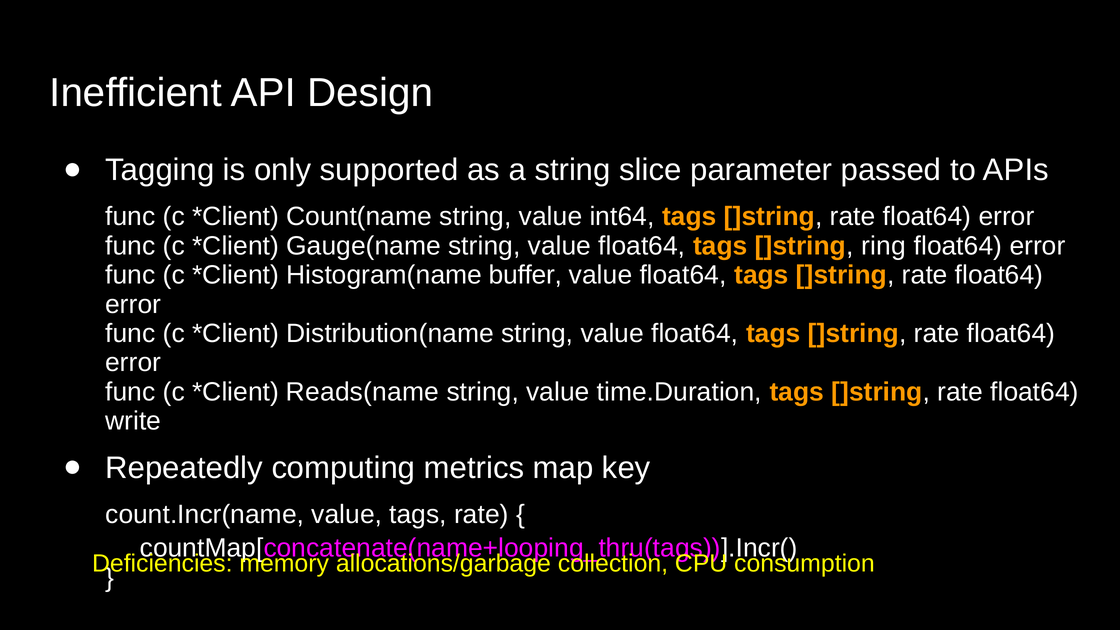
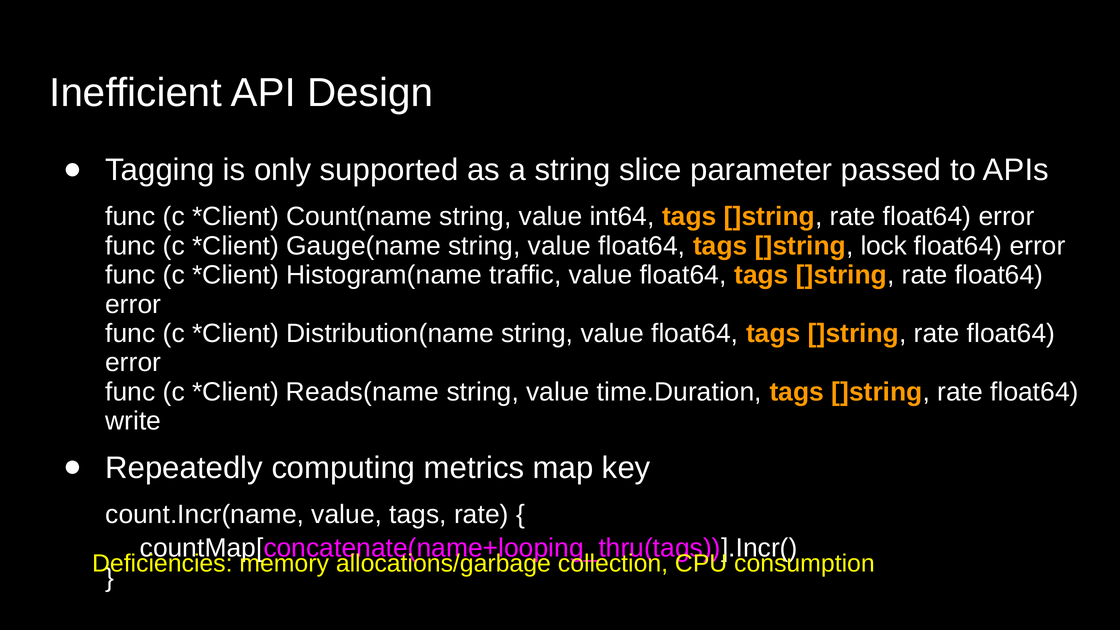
ring: ring -> lock (884, 246)
buffer: buffer -> traffic (525, 275)
